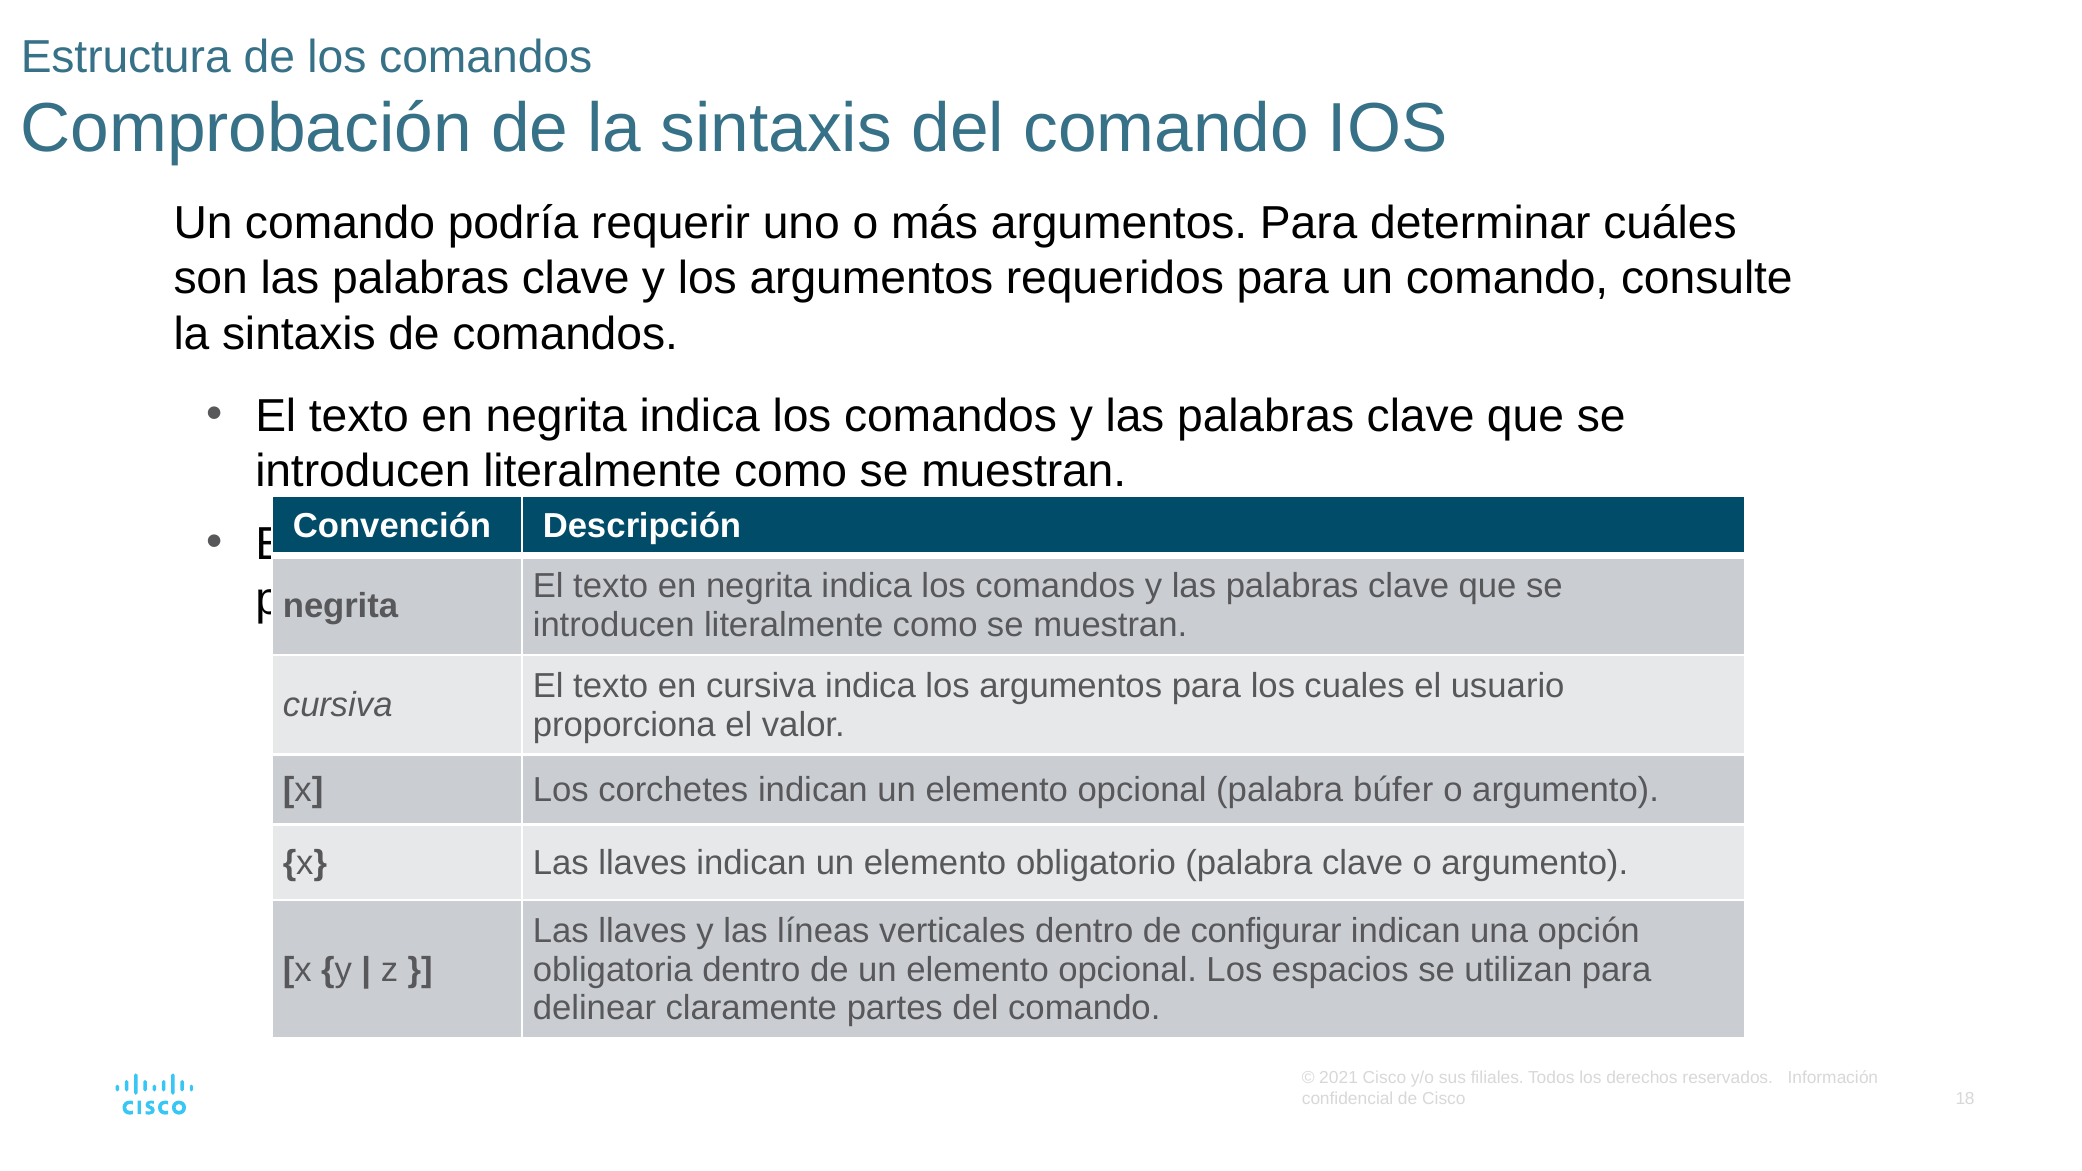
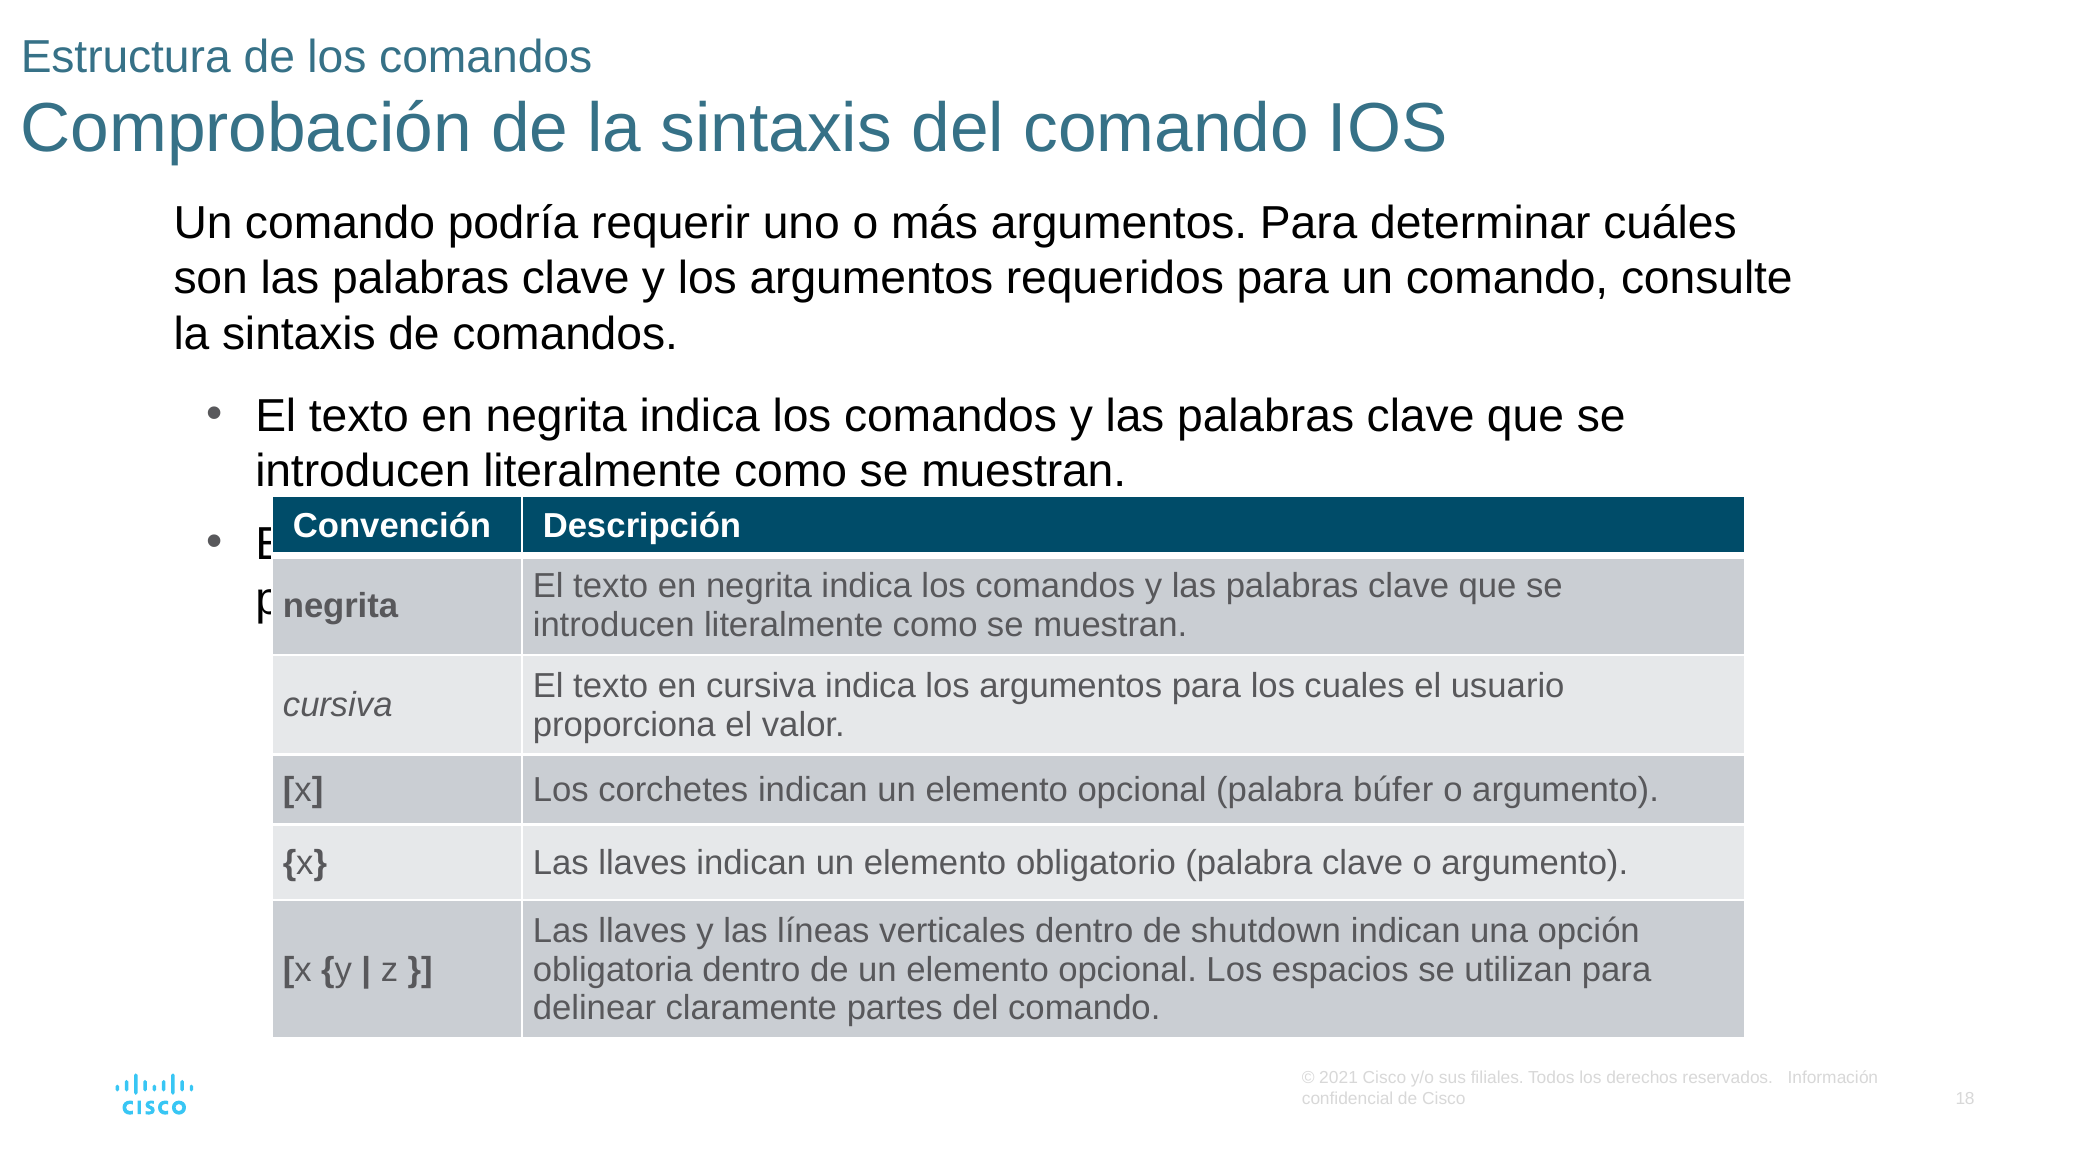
configurar: configurar -> shutdown (1266, 931)
